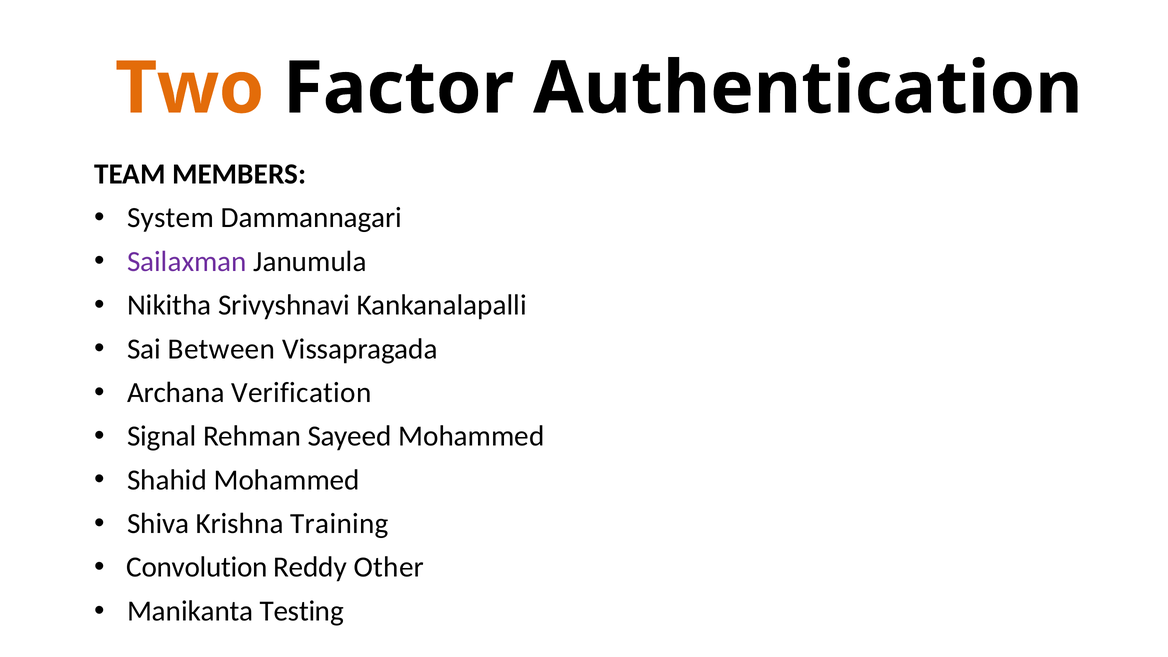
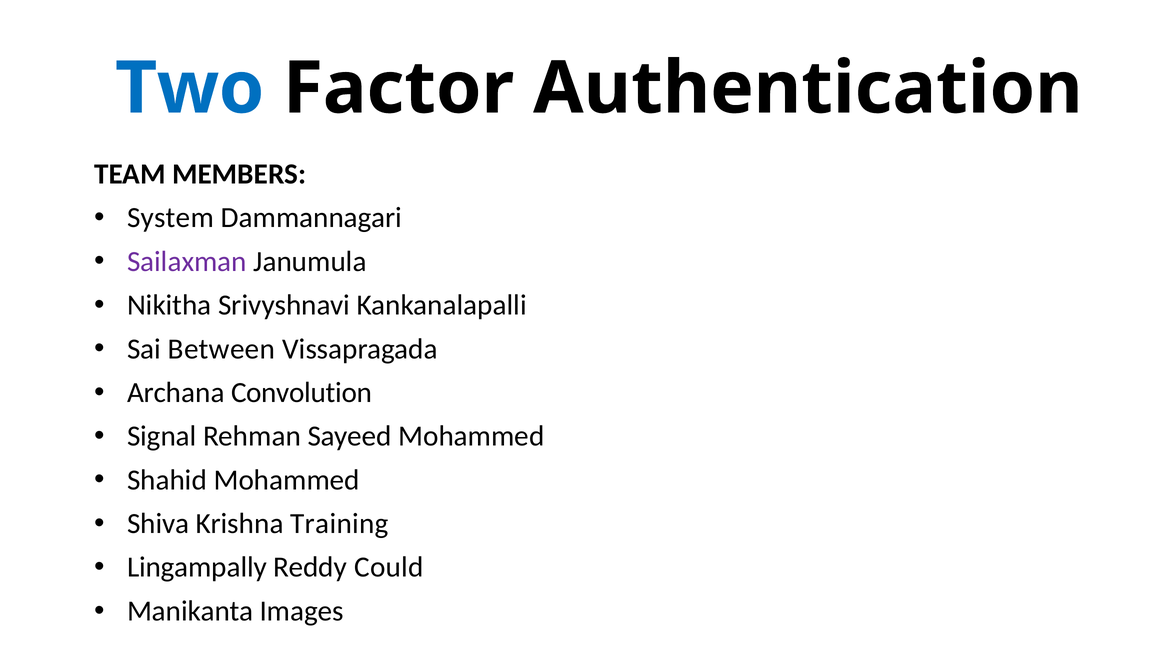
Two colour: orange -> blue (190, 88)
Verification: Verification -> Convolution (302, 393)
Convolution: Convolution -> Lingampally (197, 567)
Other: Other -> Could (389, 567)
Testing: Testing -> Images (302, 611)
